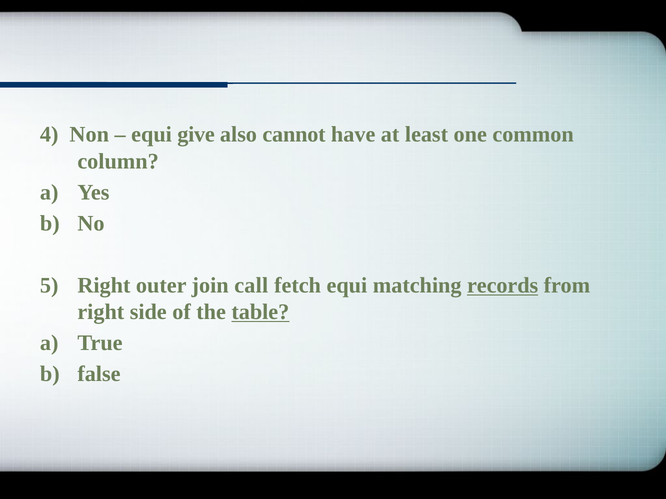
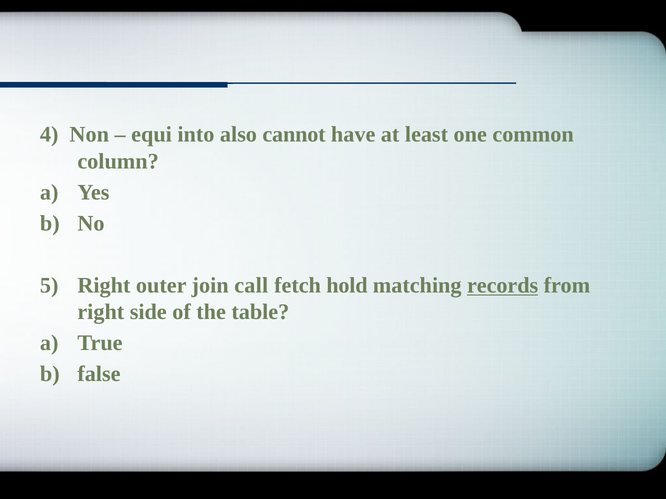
give: give -> into (196, 135)
fetch equi: equi -> hold (347, 286)
table underline: present -> none (260, 312)
